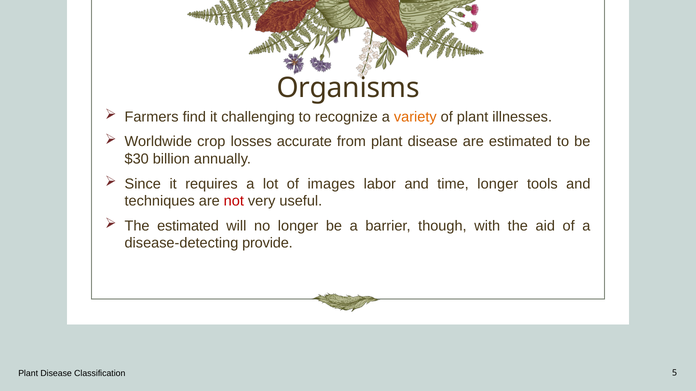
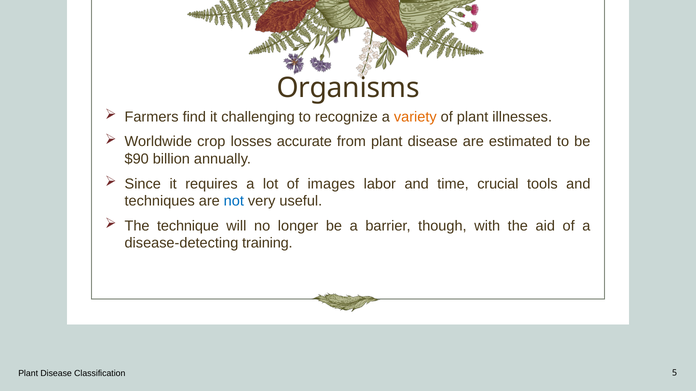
$30: $30 -> $90 (137, 159)
time longer: longer -> crucial (498, 184)
not colour: red -> blue (234, 201)
The estimated: estimated -> technique (188, 226)
provide: provide -> training (267, 244)
